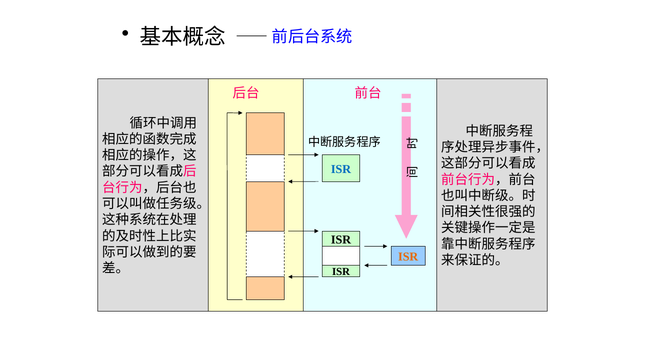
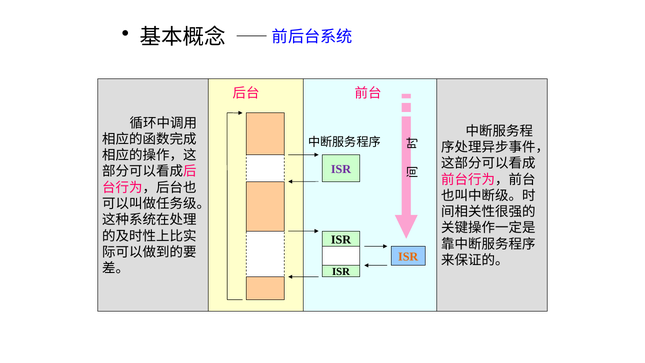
ISR colour: blue -> purple (341, 169)
